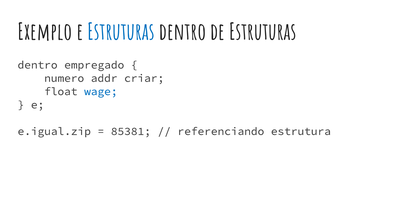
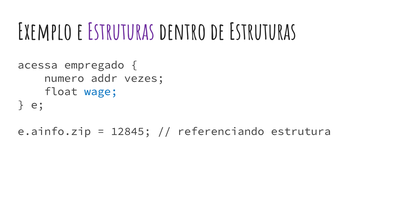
Estruturas colour: blue -> purple (121, 32)
dentro: dentro -> acessa (38, 65)
criar: criar -> vezes (144, 78)
e.igual.zip: e.igual.zip -> e.ainfo.zip (54, 132)
85381: 85381 -> 12845 (131, 132)
